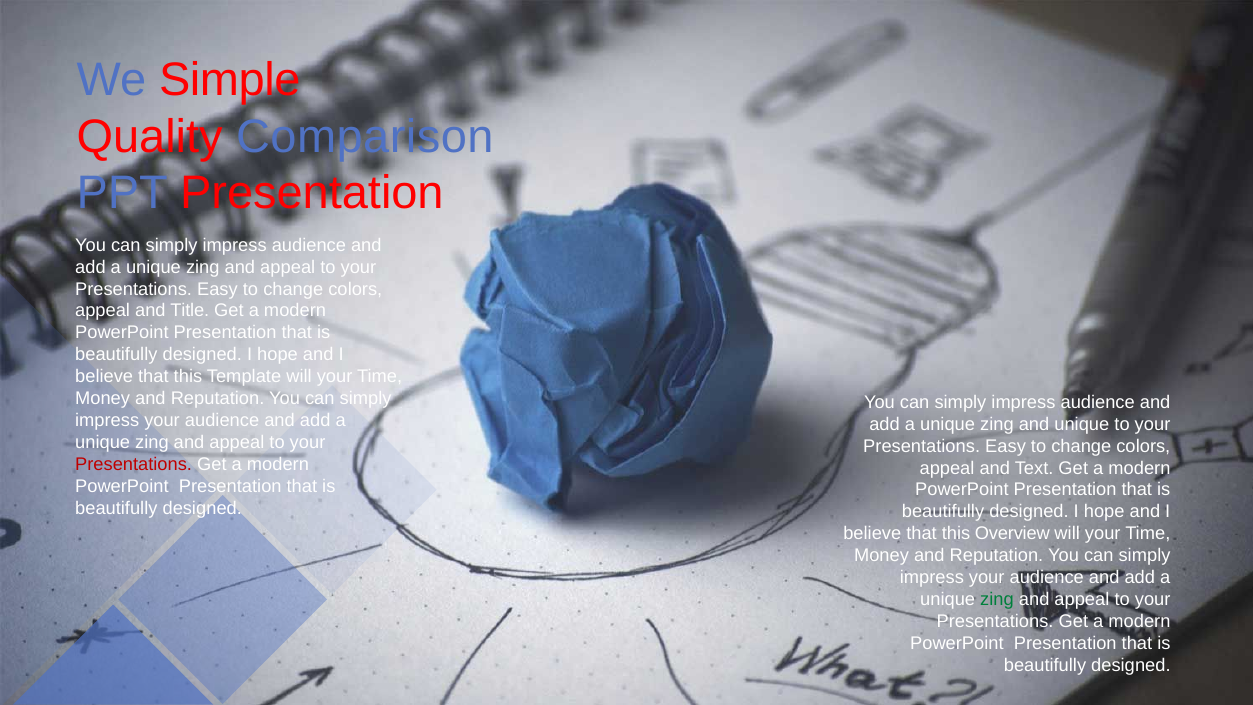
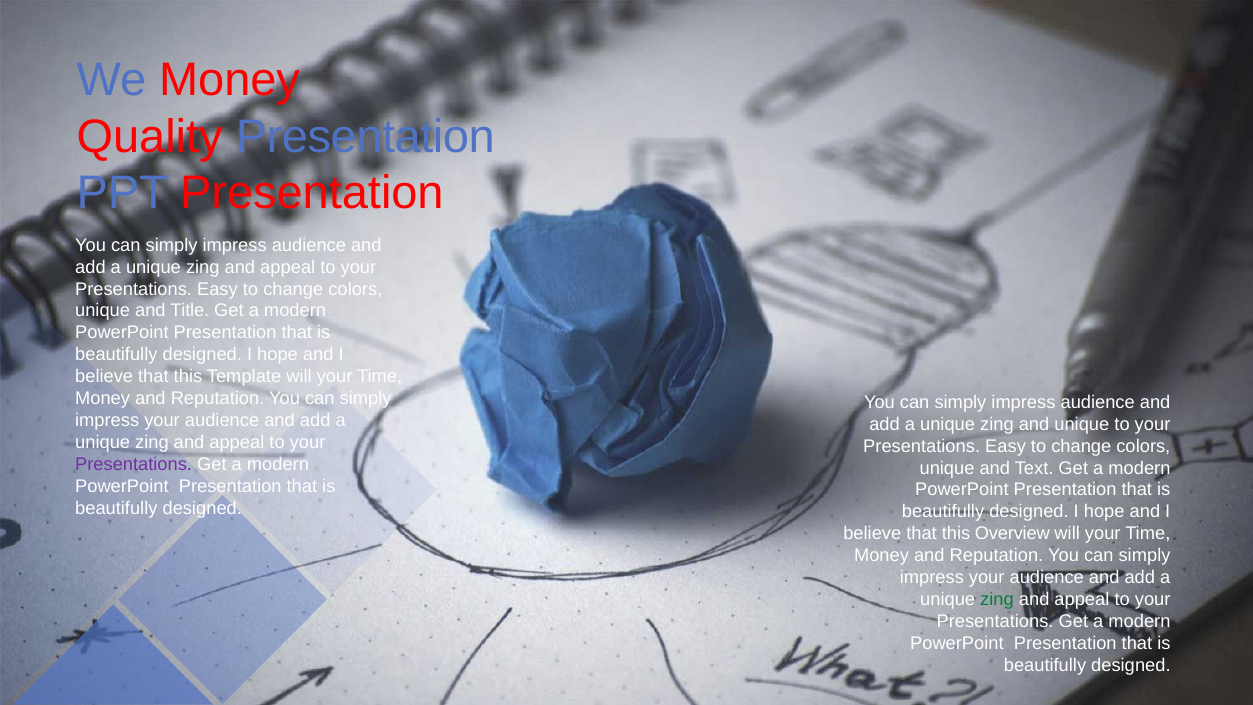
We Simple: Simple -> Money (230, 80)
Quality Comparison: Comparison -> Presentation (365, 137)
appeal: appeal -> unique (103, 311)
Presentations colour: red -> purple (134, 464)
appeal: appeal -> unique (947, 468)
